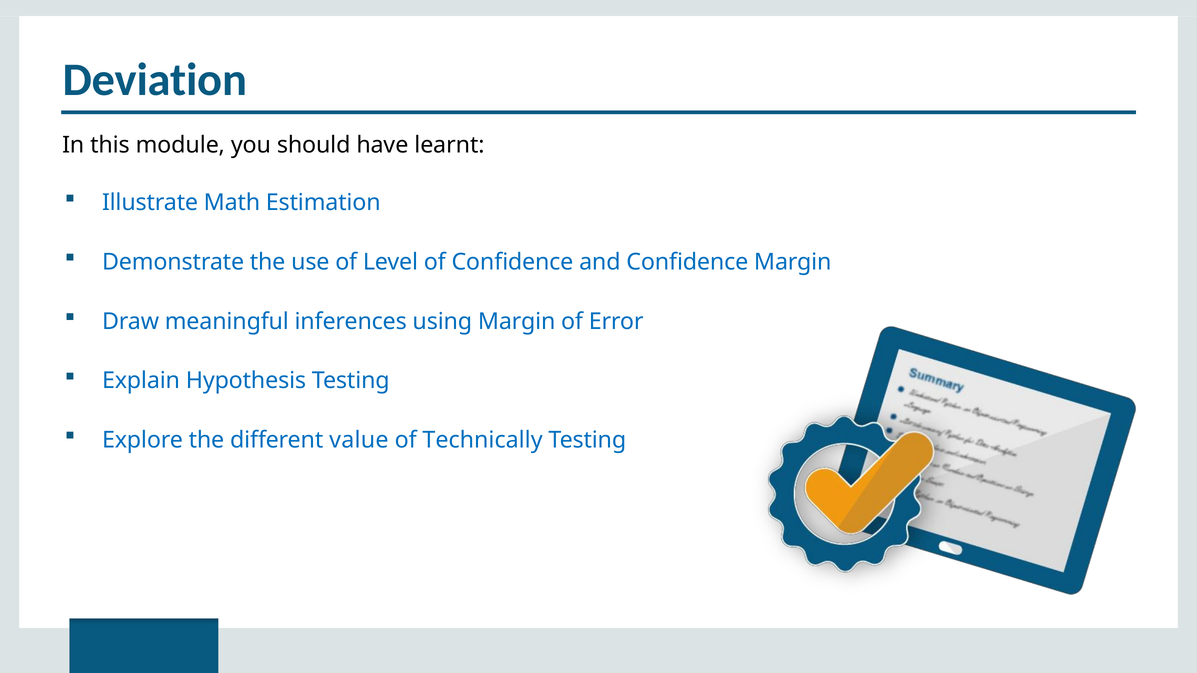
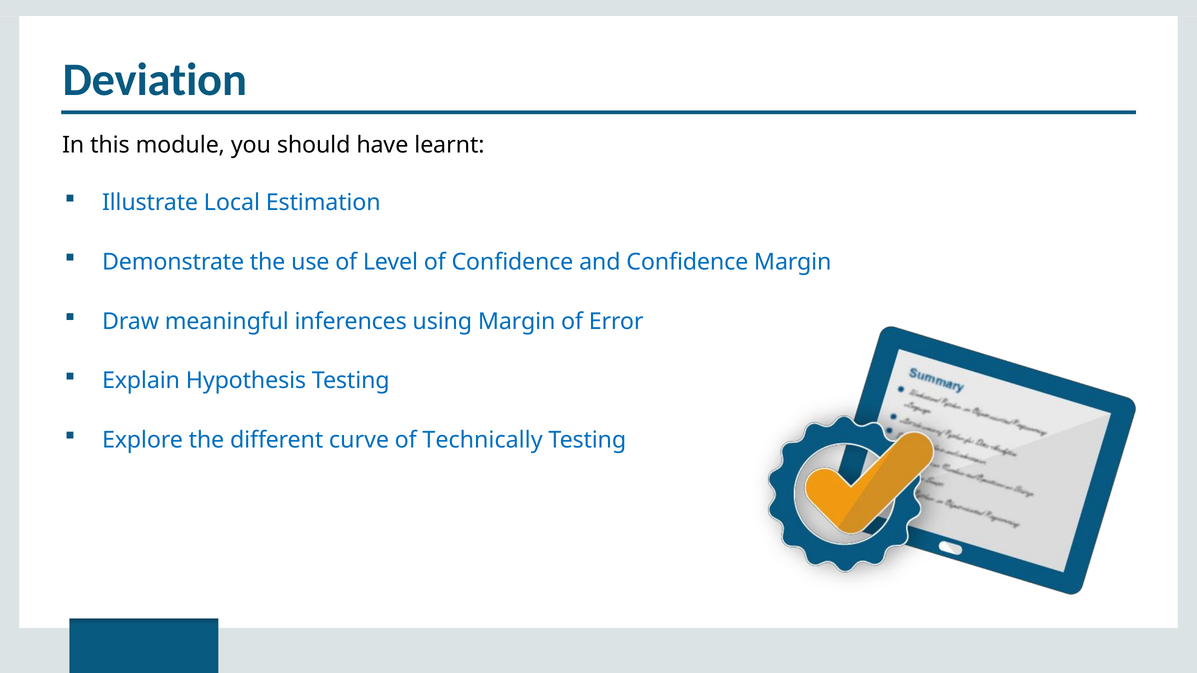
Math: Math -> Local (232, 203)
value: value -> curve (359, 440)
